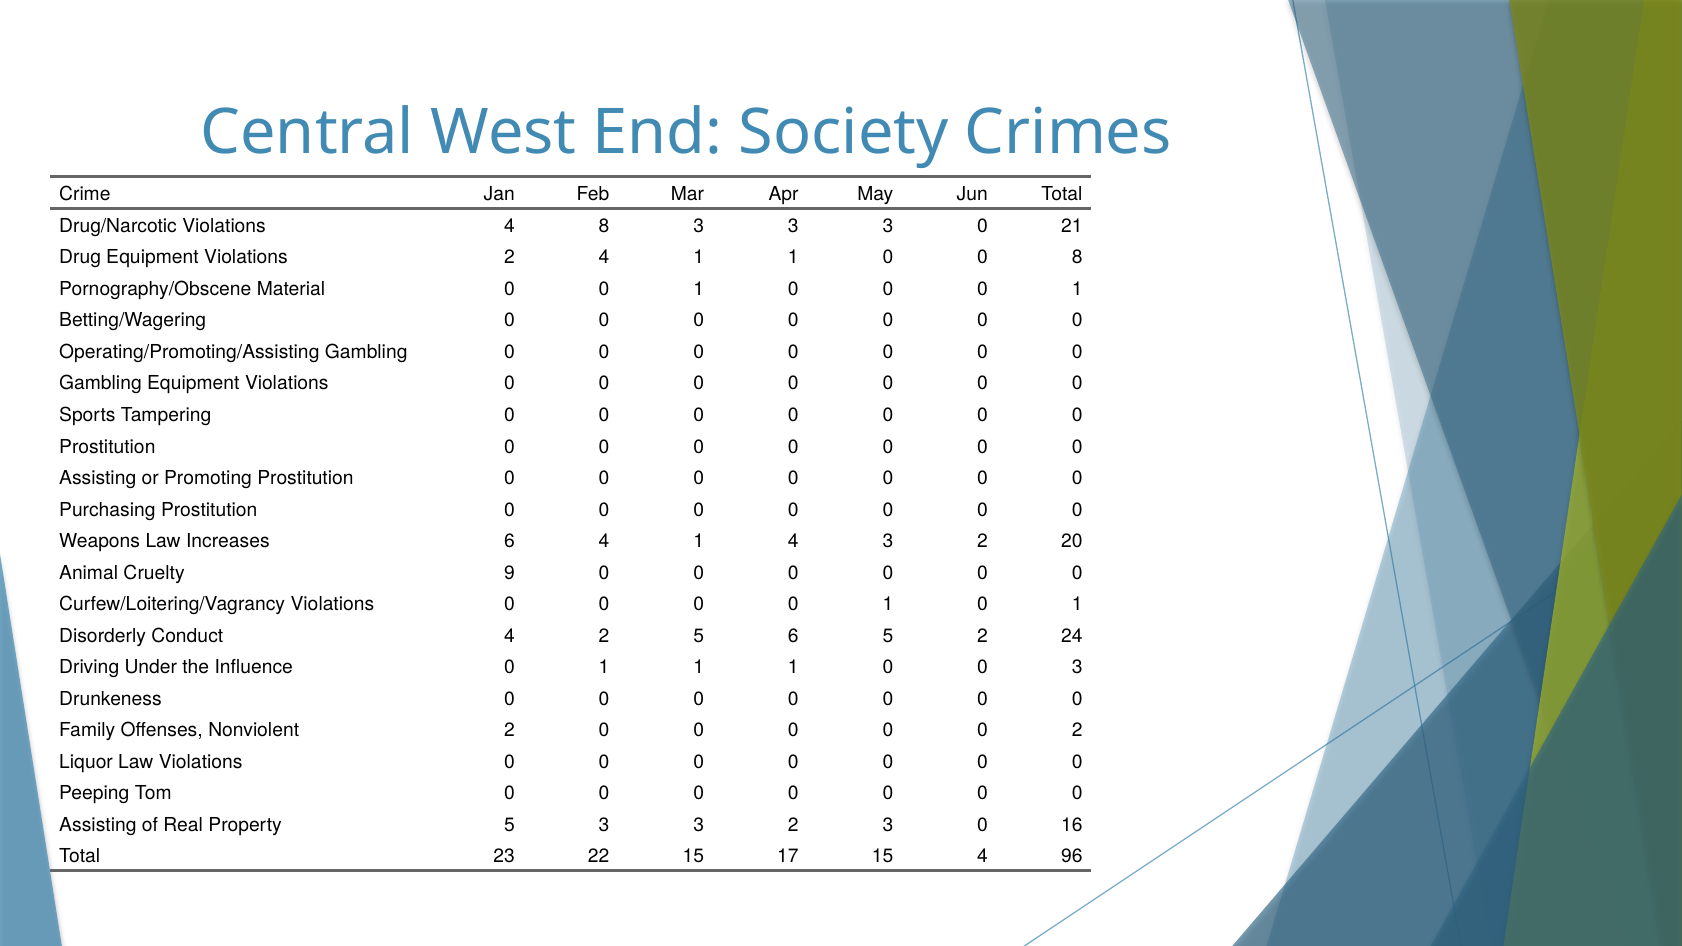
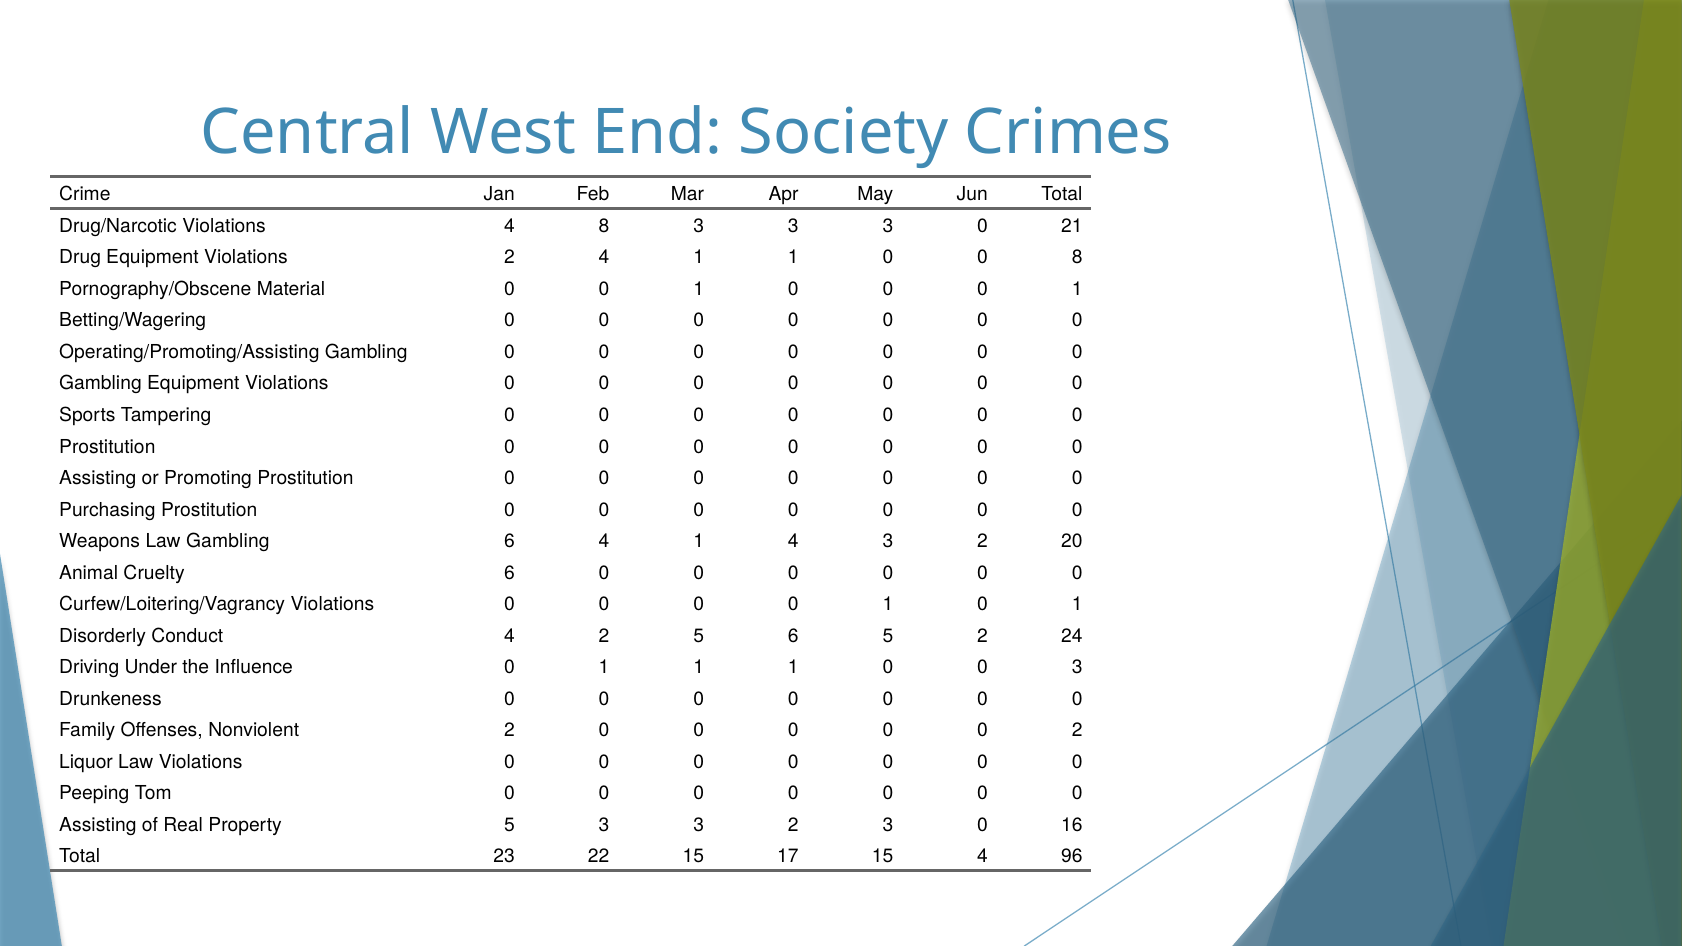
Law Increases: Increases -> Gambling (228, 541)
Cruelty 9: 9 -> 6 (509, 573)
